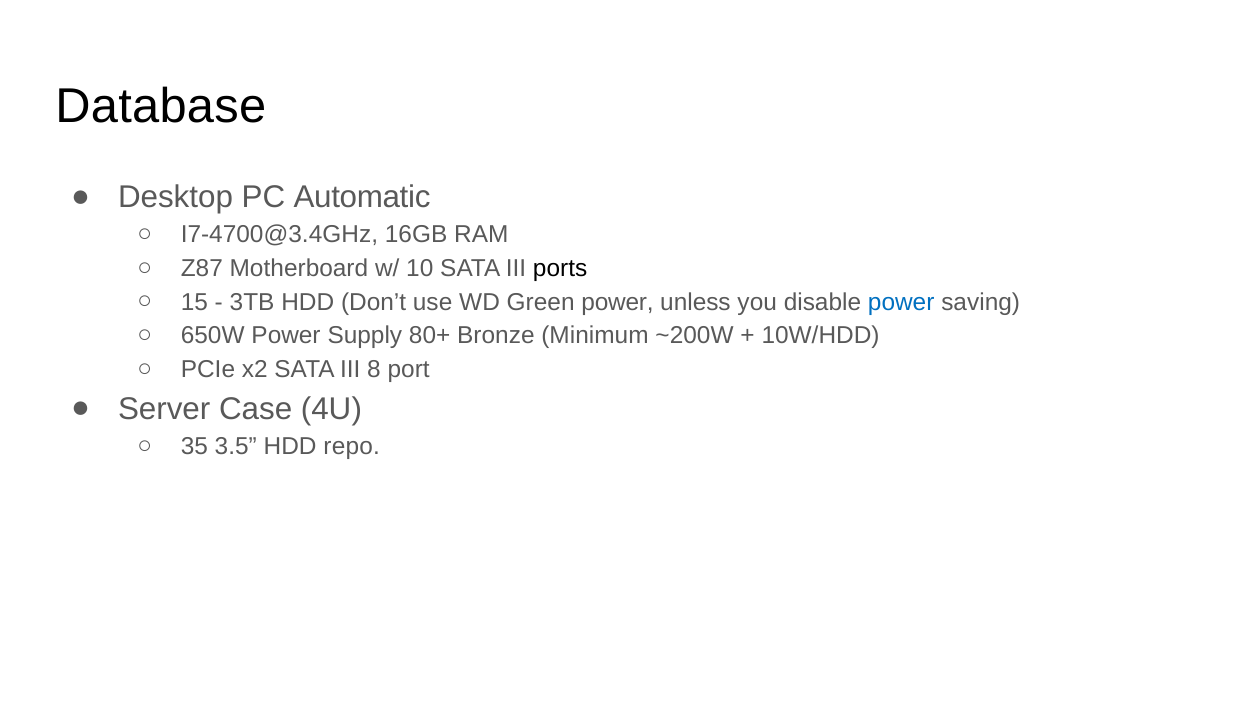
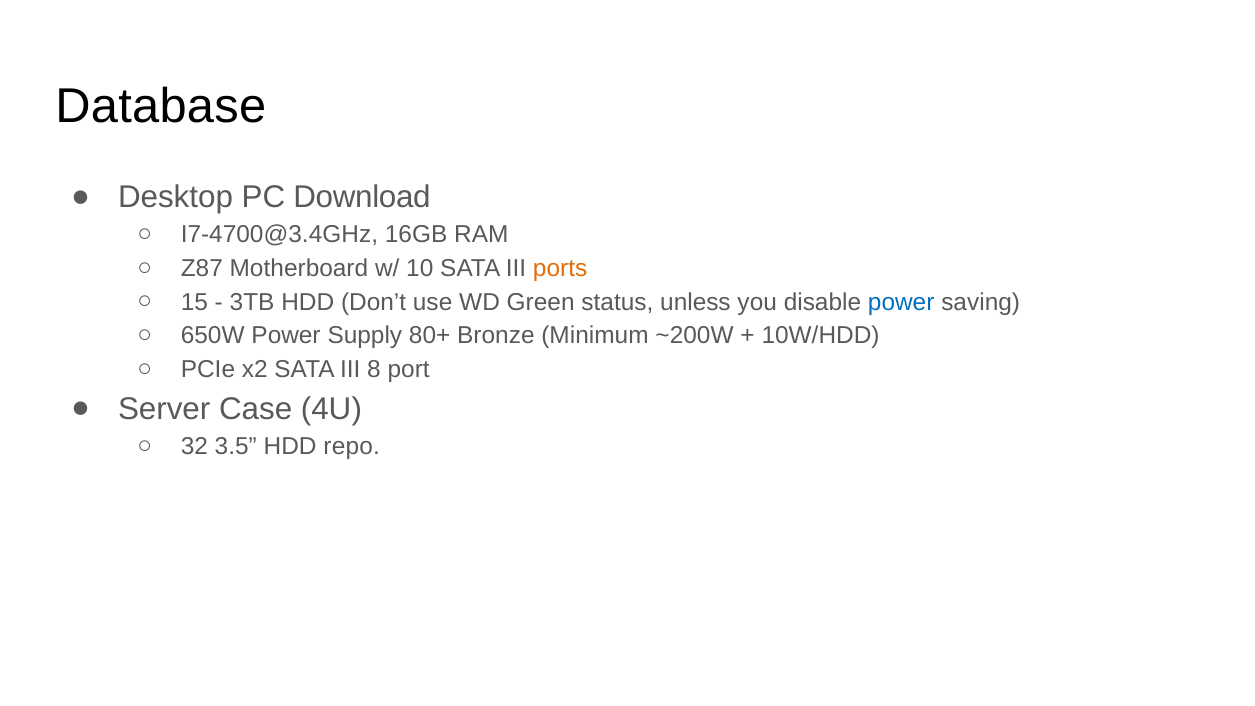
Automatic: Automatic -> Download (362, 197)
ports colour: black -> orange (560, 268)
Green power: power -> status (617, 302)
35: 35 -> 32 (194, 446)
